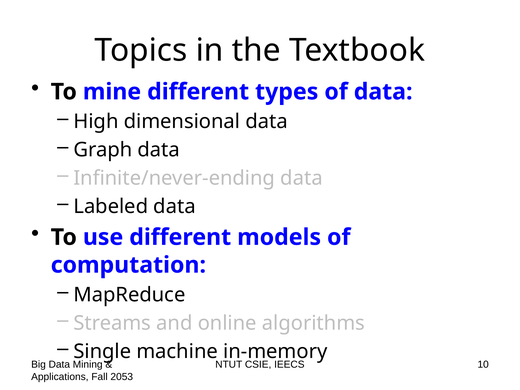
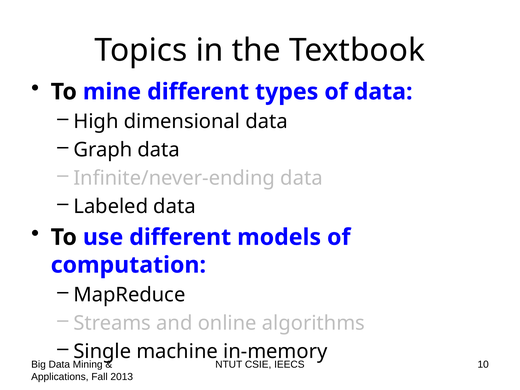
2053: 2053 -> 2013 (122, 377)
